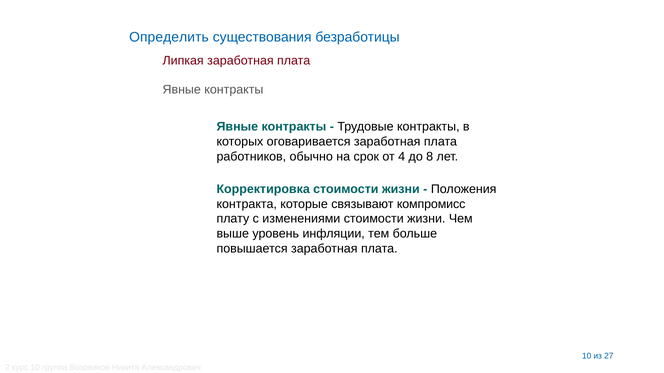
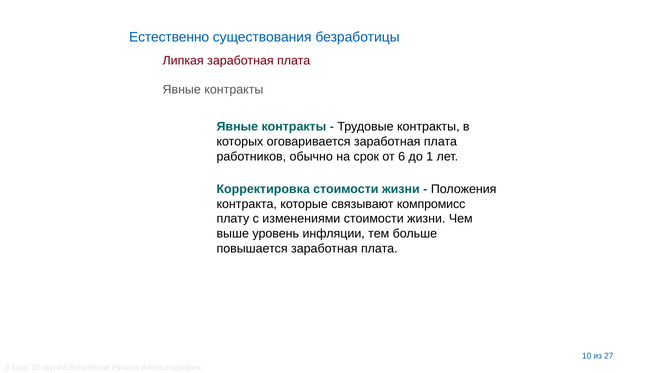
Определить: Определить -> Естественно (169, 37)
4: 4 -> 6 (402, 157)
8: 8 -> 1 (430, 157)
